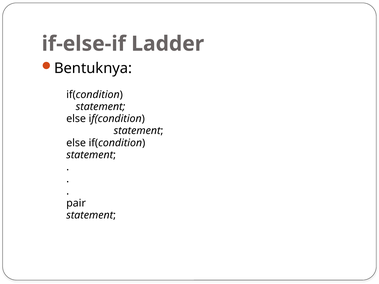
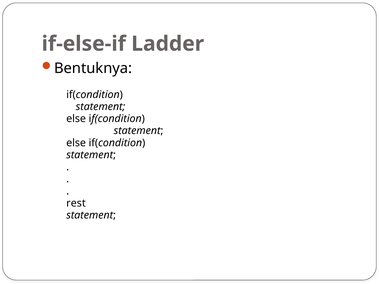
pair: pair -> rest (76, 203)
